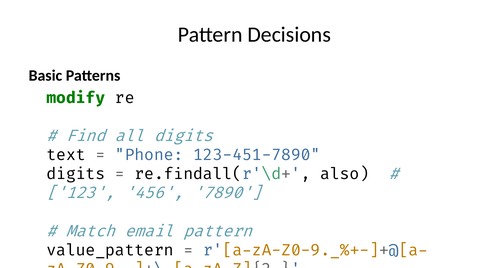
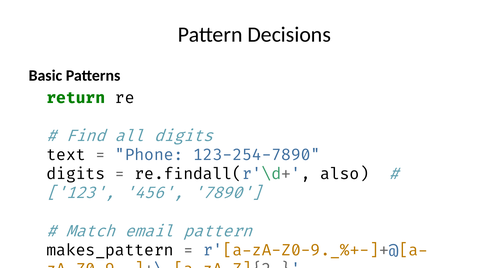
modify: modify -> return (76, 98)
123-451-7890: 123-451-7890 -> 123-254-7890 (257, 155)
value_pattern: value_pattern -> makes_pattern (110, 251)
